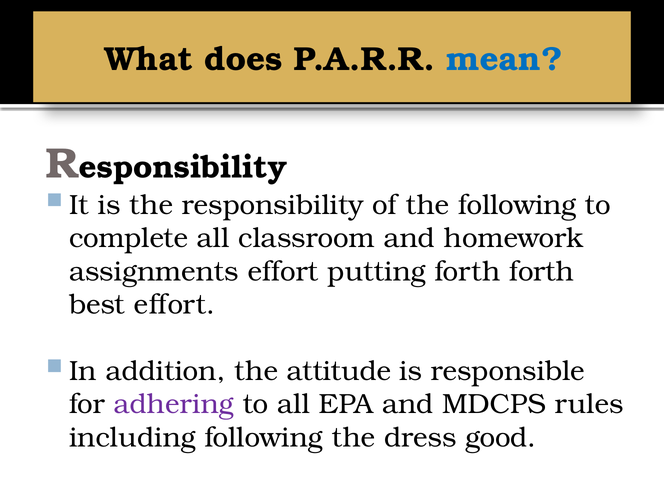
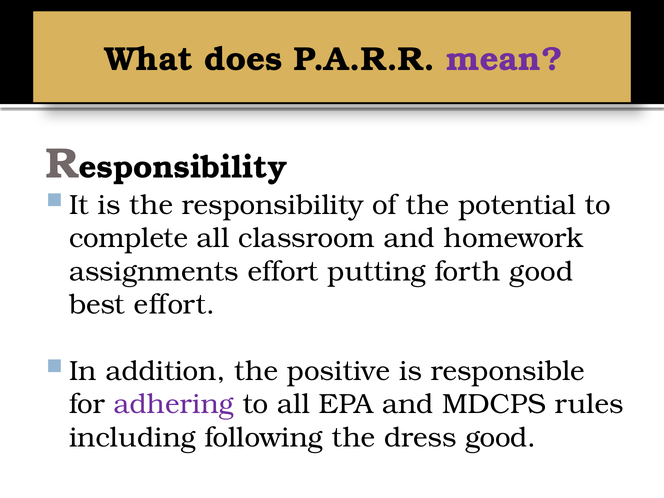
mean colour: blue -> purple (504, 59)
the following: following -> potential (517, 205)
forth forth: forth -> good (541, 271)
attitude: attitude -> positive (339, 371)
